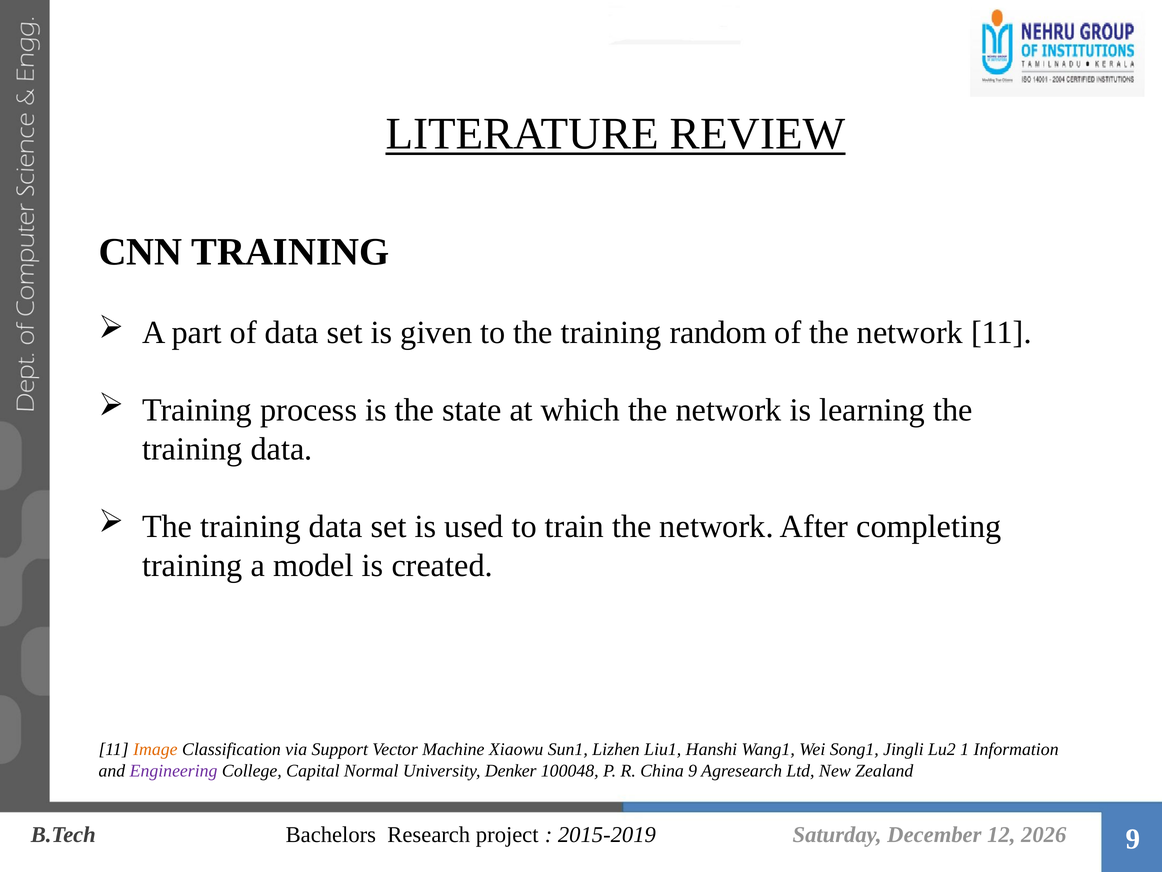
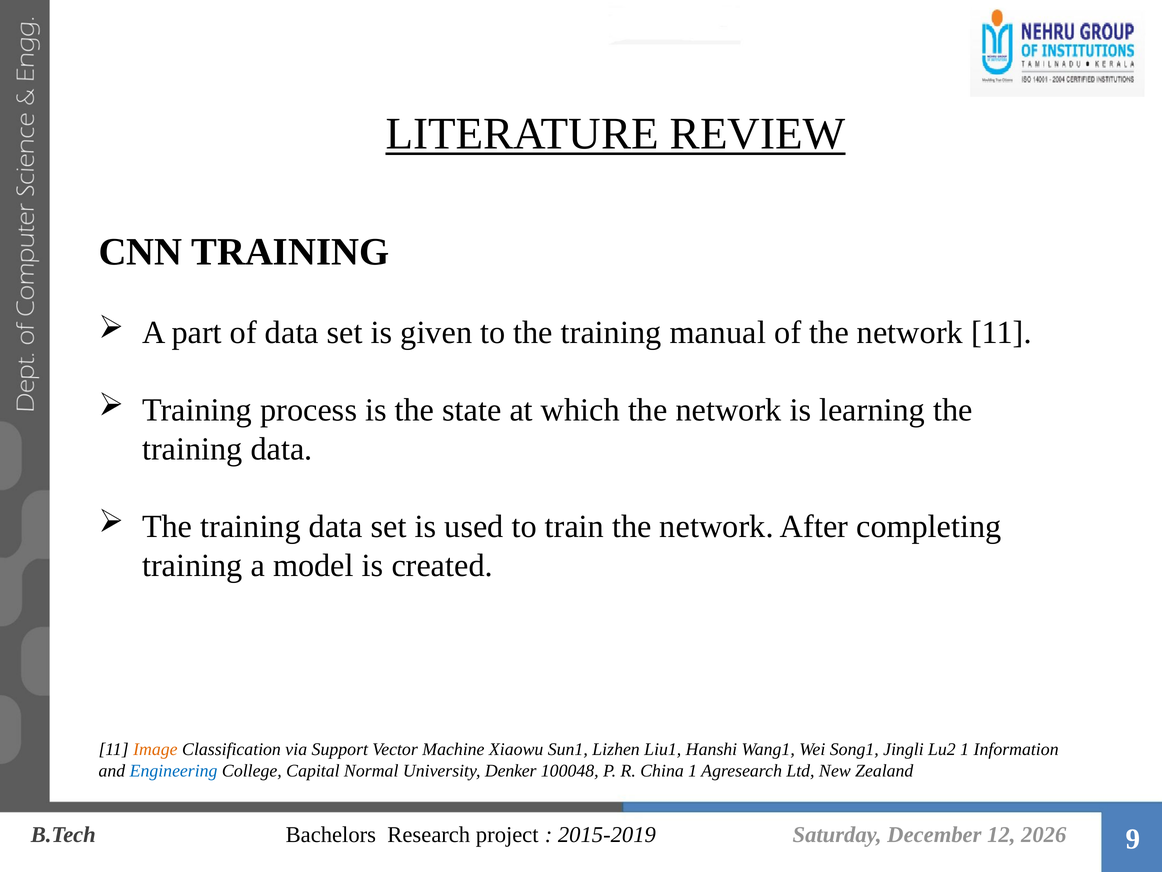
random: random -> manual (718, 333)
Engineering colour: purple -> blue (174, 770)
China 9: 9 -> 1 (693, 770)
